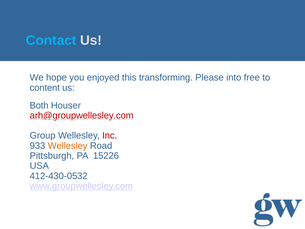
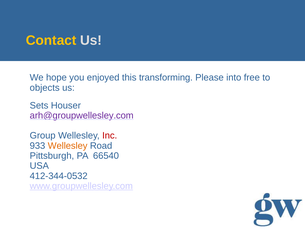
Contact colour: light blue -> yellow (51, 40)
content: content -> objects (45, 88)
Both: Both -> Sets (39, 105)
arh@groupwellesley.com colour: red -> purple (82, 115)
15226: 15226 -> 66540 (106, 156)
412-430-0532: 412-430-0532 -> 412-344-0532 (59, 176)
